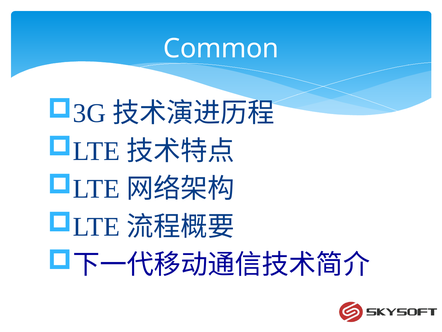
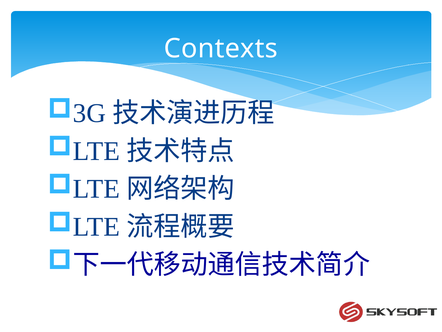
Common: Common -> Contexts (221, 49)
